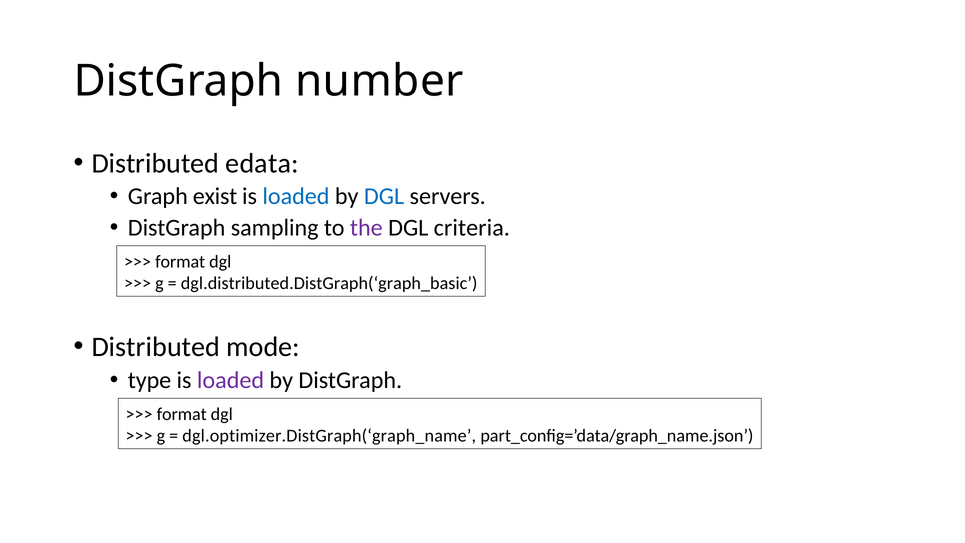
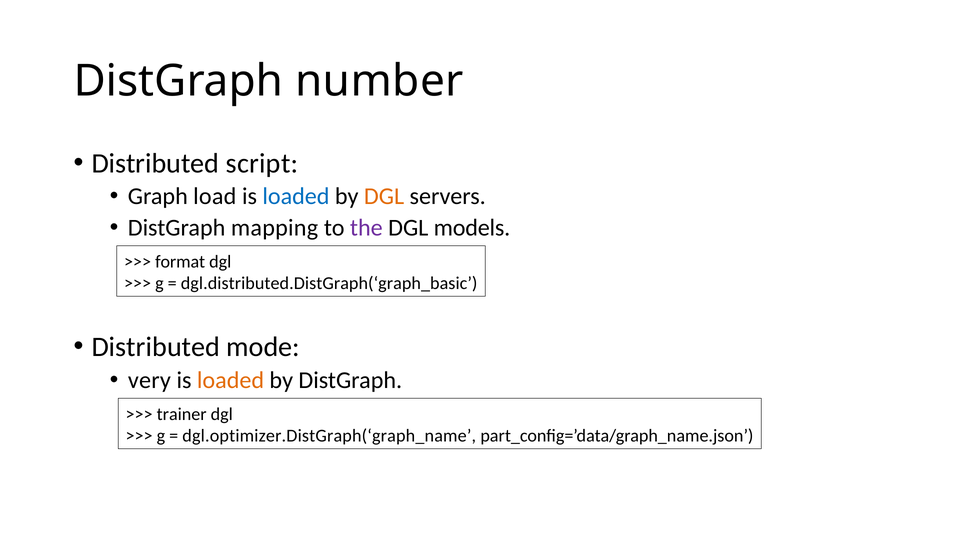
edata: edata -> script (262, 163)
exist: exist -> load (215, 196)
DGL colour: blue -> orange (384, 196)
sampling: sampling -> mapping (275, 227)
criteria: criteria -> models (472, 227)
type: type -> very (149, 380)
loaded colour: purple -> orange (231, 380)
format: format -> trainer (182, 414)
